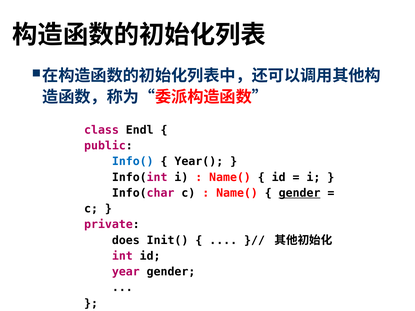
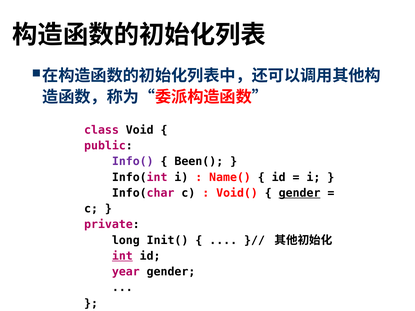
Endl: Endl -> Void (140, 130)
Info( colour: blue -> purple (133, 162)
Year(: Year( -> Been( (199, 162)
Name(: Name( -> Void( (237, 193)
does: does -> long (126, 240)
int underline: none -> present (122, 256)
